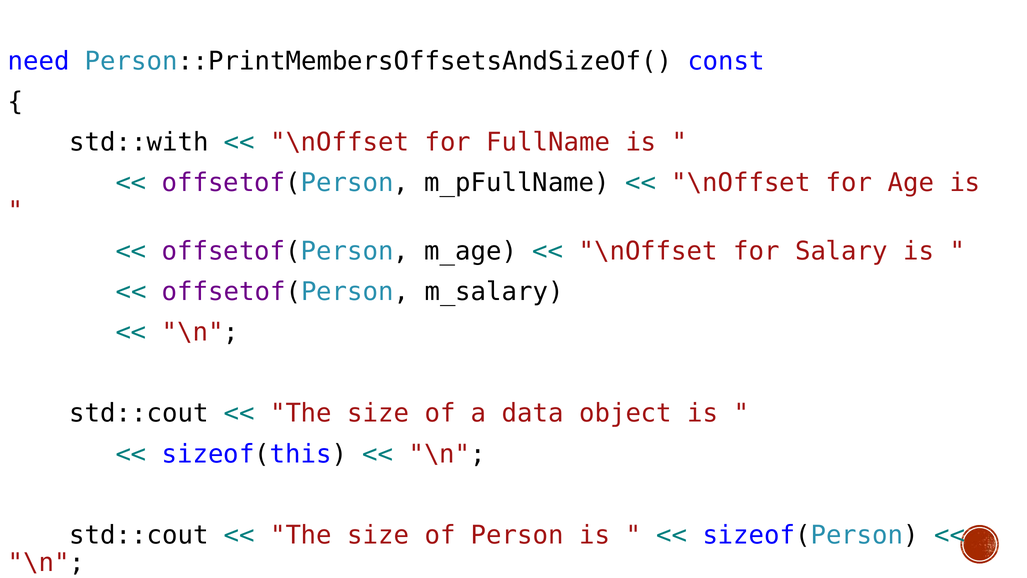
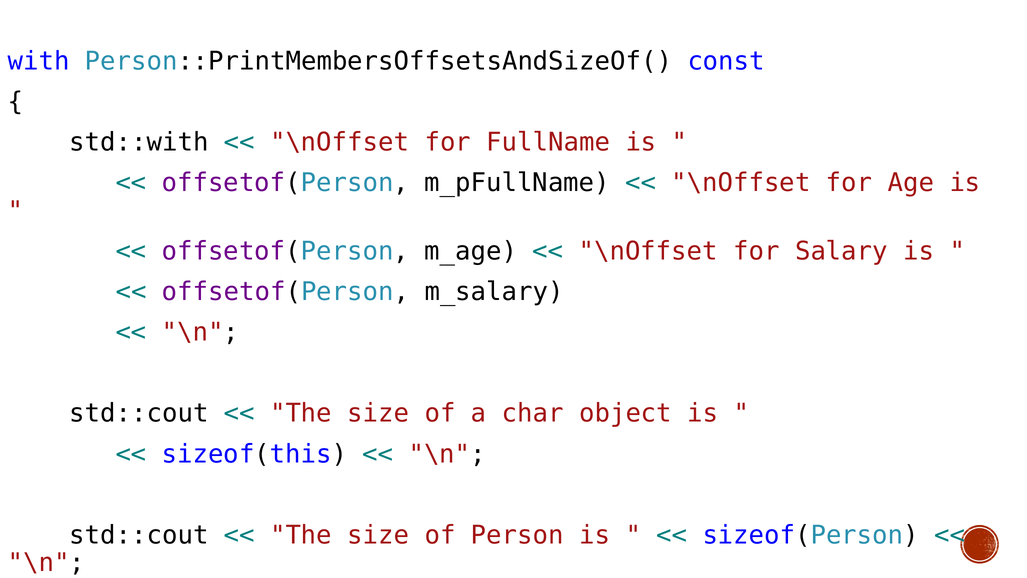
need: need -> with (39, 61)
data: data -> char (533, 413)
